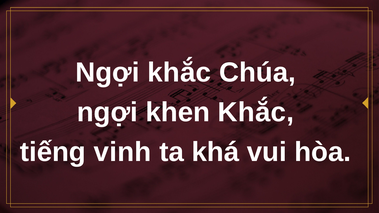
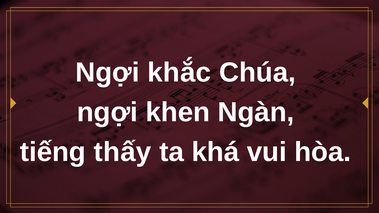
khen Khắc: Khắc -> Ngàn (256, 112)
vinh: vinh -> thấy (122, 152)
